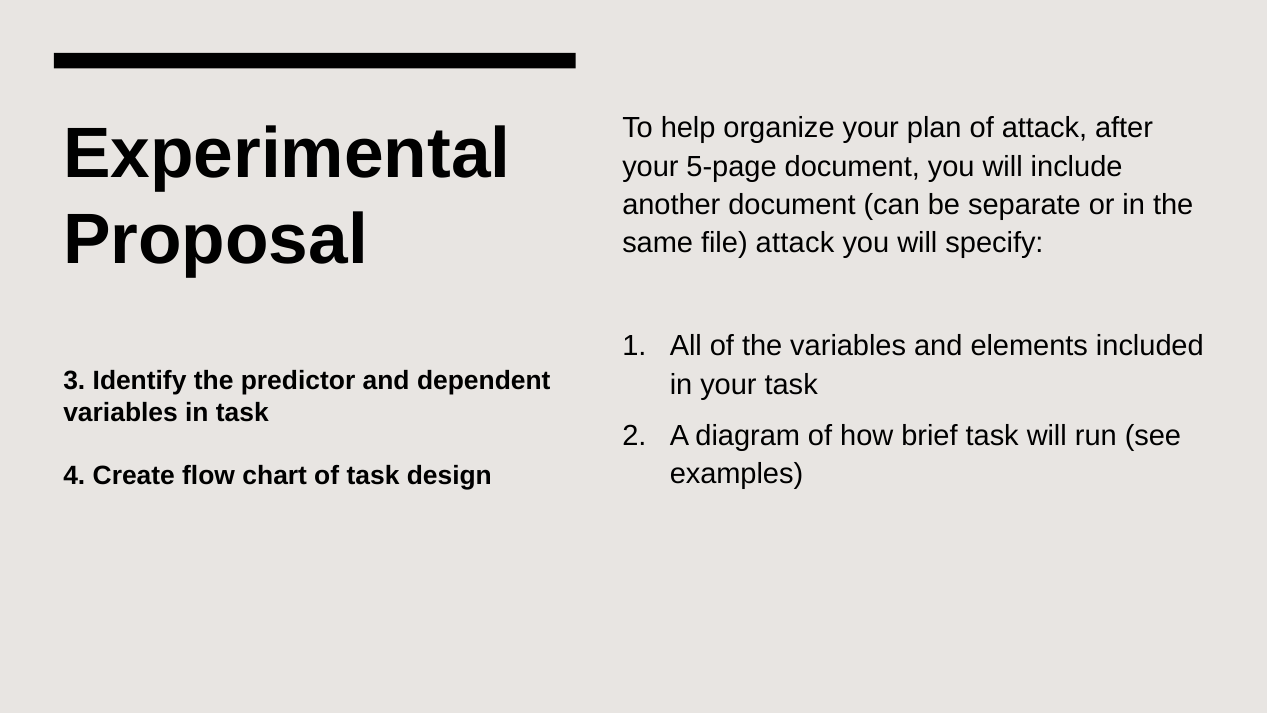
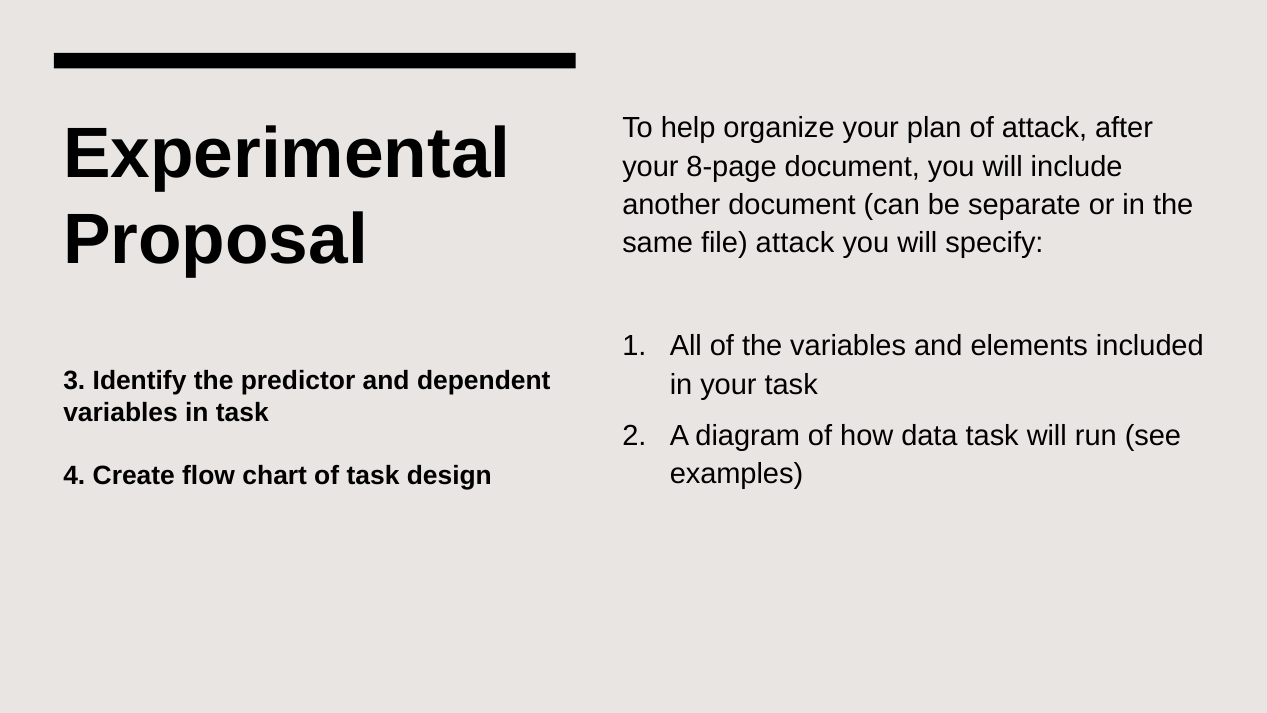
5-page: 5-page -> 8-page (732, 167)
brief: brief -> data (929, 436)
